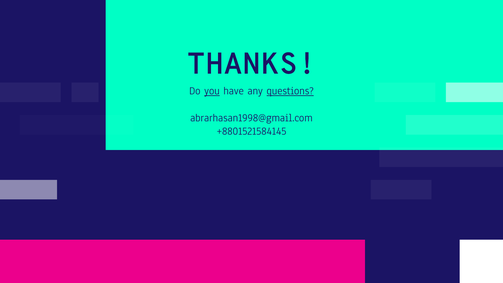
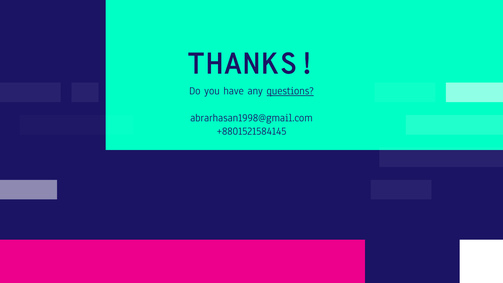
you underline: present -> none (212, 91)
